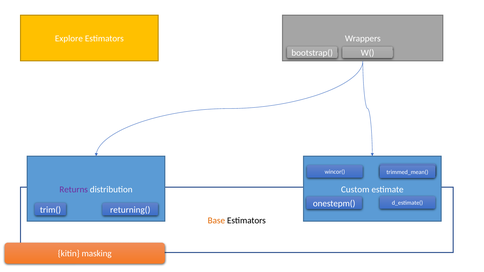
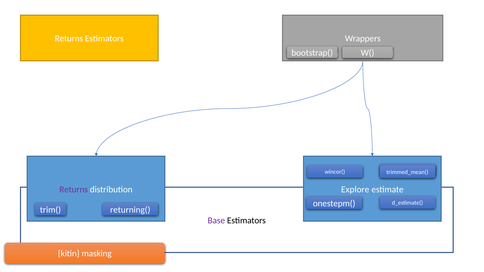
Explore: Explore -> Returns (69, 39)
Custom: Custom -> Explore (355, 190)
Base colour: orange -> purple (216, 221)
